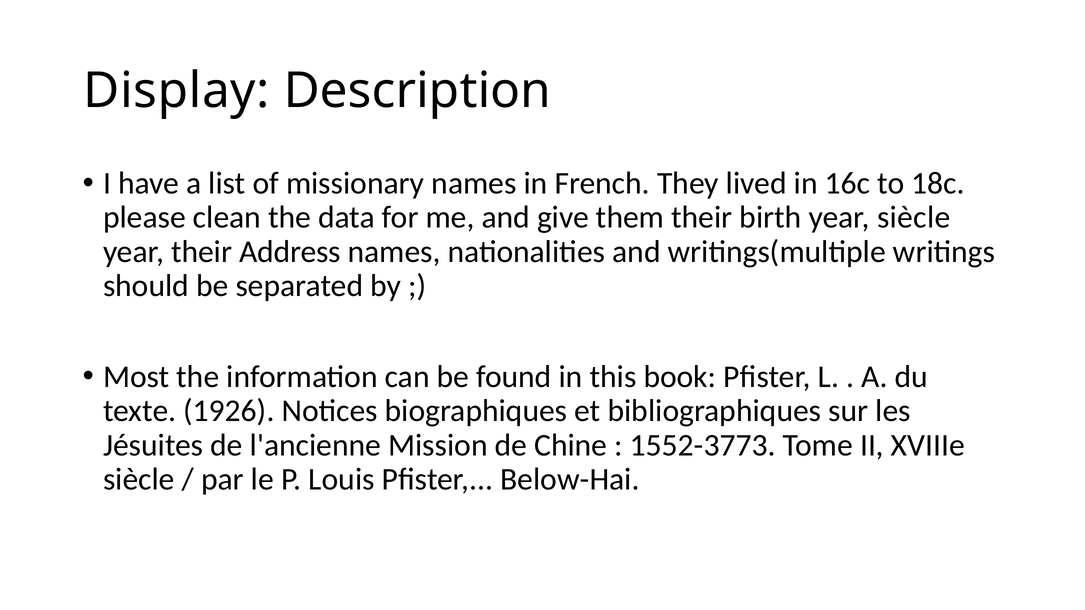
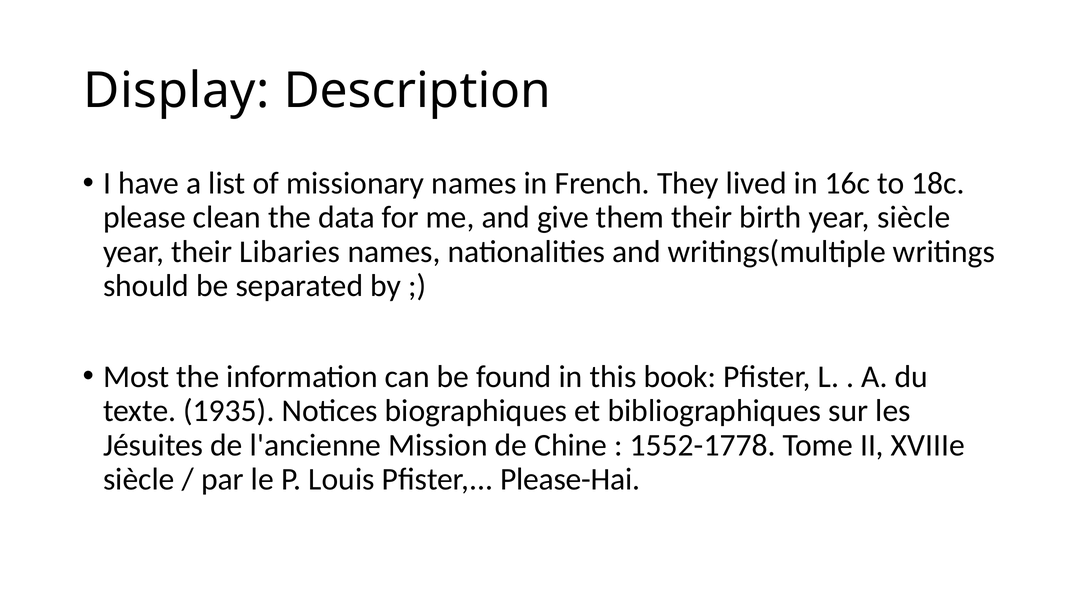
Address: Address -> Libaries (290, 252)
1926: 1926 -> 1935 (229, 411)
1552-3773: 1552-3773 -> 1552-1778 (703, 445)
Below-Hai: Below-Hai -> Please-Hai (570, 480)
